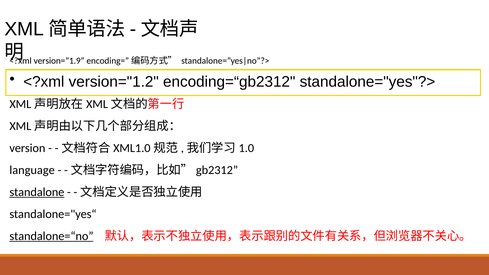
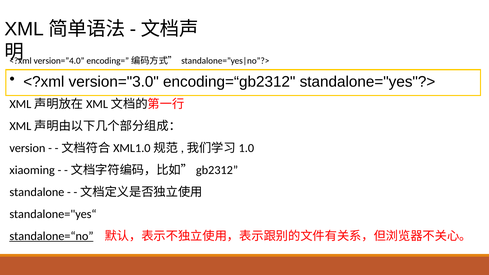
version=”1.9: version=”1.9 -> version=”4.0 (59, 61)
version="1.2: version="1.2 -> version="3.0 (114, 82)
language: language -> xiaoming (32, 170)
standalone underline: present -> none (37, 192)
